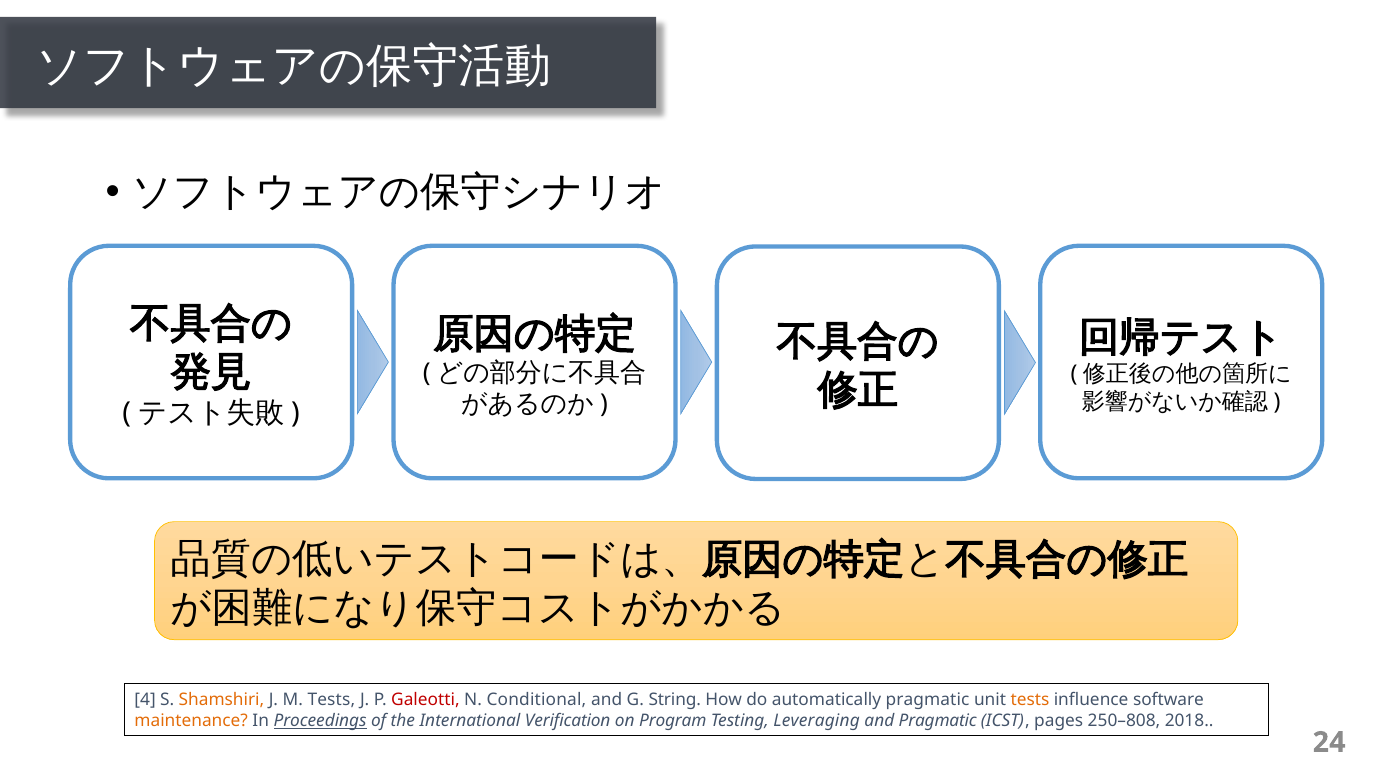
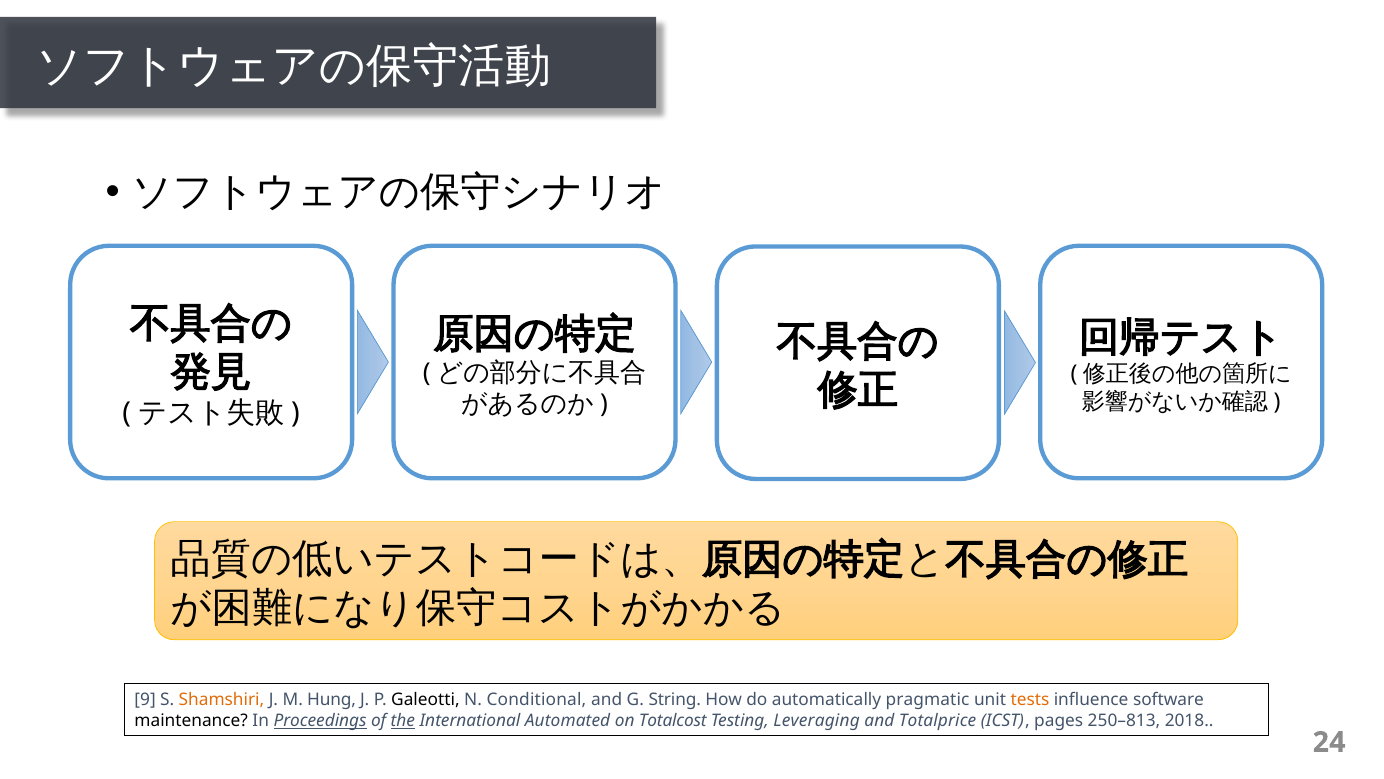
4: 4 -> 9 (145, 700)
M Tests: Tests -> Hung (332, 700)
Galeotti colour: red -> black (425, 700)
maintenance colour: orange -> black (191, 721)
the underline: none -> present (403, 721)
Veriﬁcation: Veriﬁcation -> Automated (568, 721)
Program: Program -> Totalcost (673, 721)
and Pragmatic: Pragmatic -> Totalprice (938, 721)
250–808: 250–808 -> 250–813 (1124, 721)
